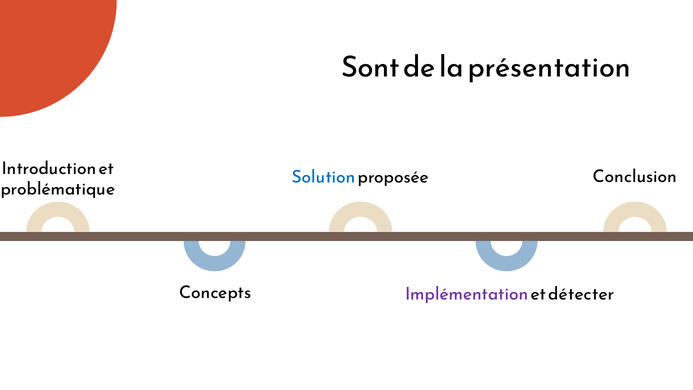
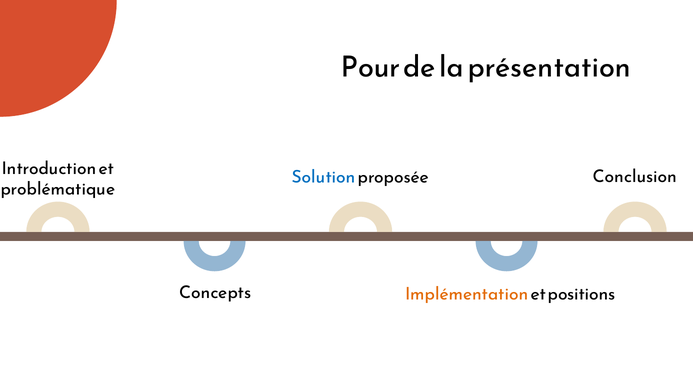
Sont: Sont -> Pour (371, 67)
Implémentation colour: purple -> orange (467, 294)
détecter: détecter -> positions (582, 294)
